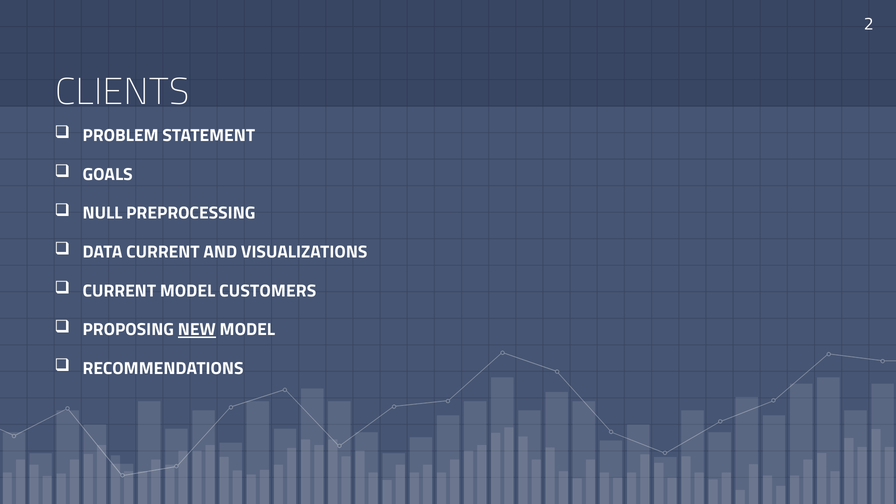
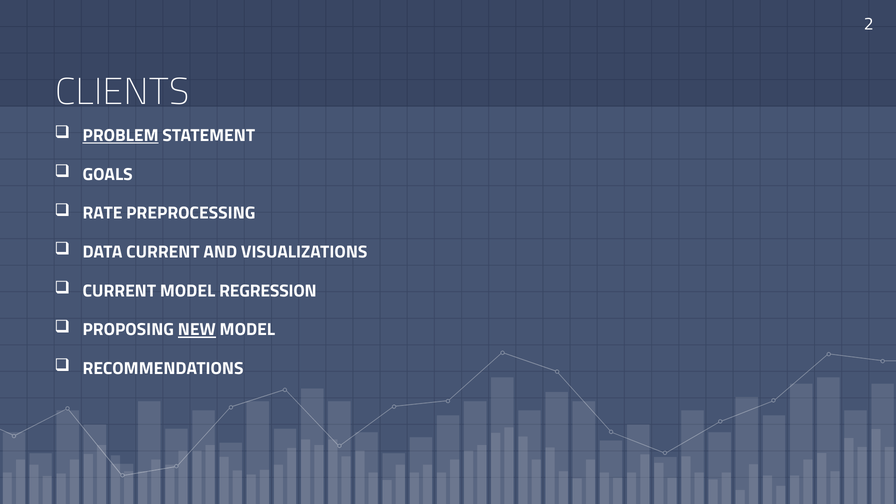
PROBLEM underline: none -> present (121, 136)
NULL: NULL -> RATE (103, 213)
CUSTOMERS: CUSTOMERS -> REGRESSION (268, 291)
